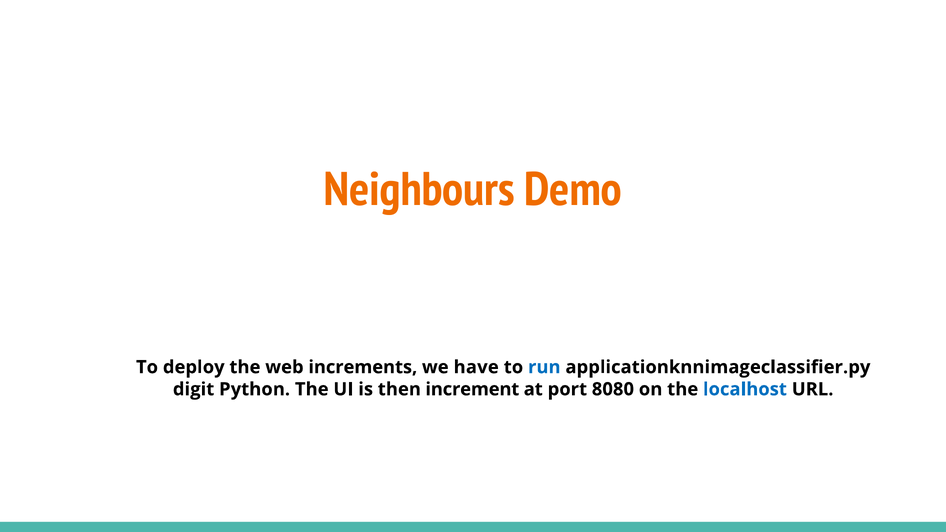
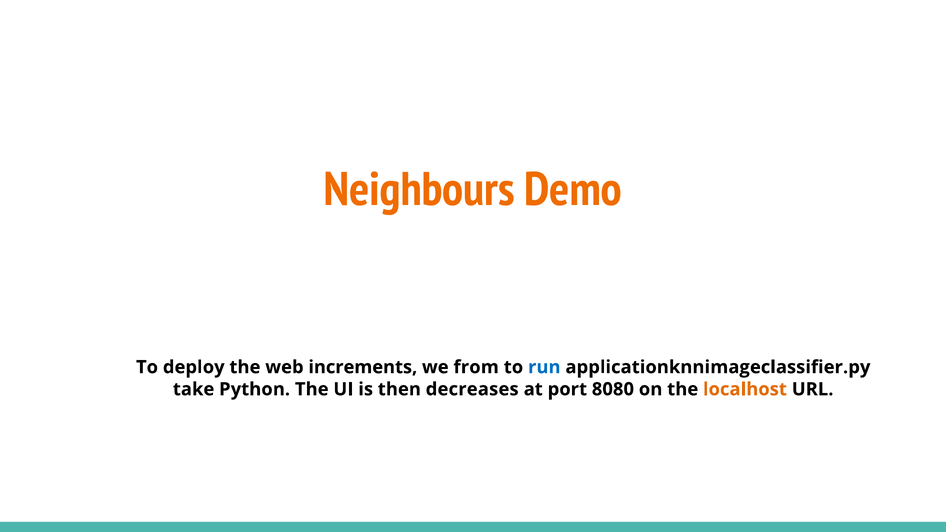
have: have -> from (476, 367)
digit: digit -> take (194, 389)
increment: increment -> decreases (472, 389)
localhost colour: blue -> orange (745, 389)
